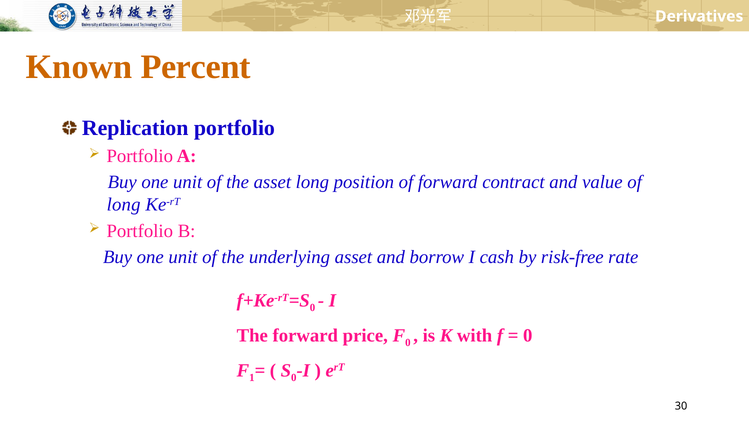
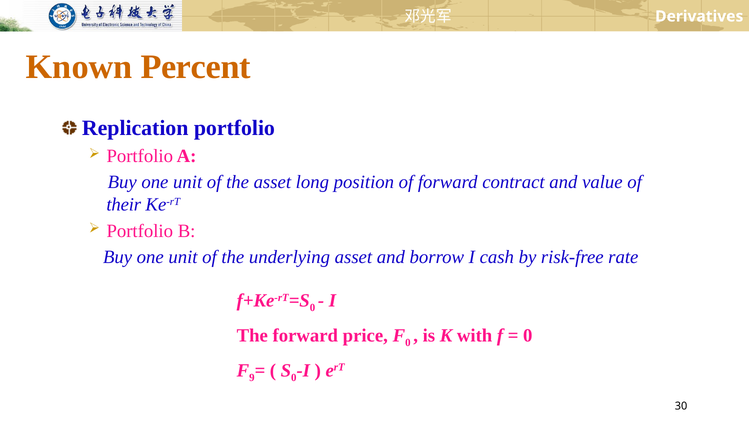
long: long -> their (124, 205)
1: 1 -> 9 (252, 378)
